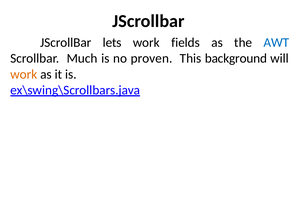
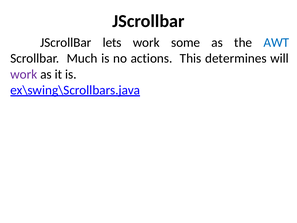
fields: fields -> some (186, 42)
proven: proven -> actions (152, 58)
background: background -> determines (236, 58)
work colour: orange -> purple (24, 74)
